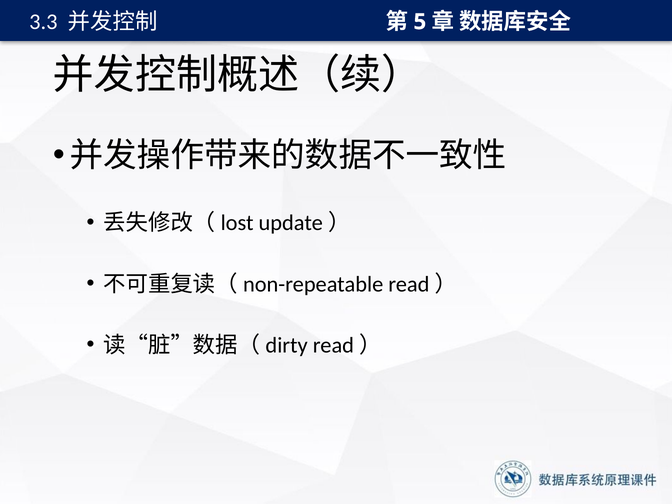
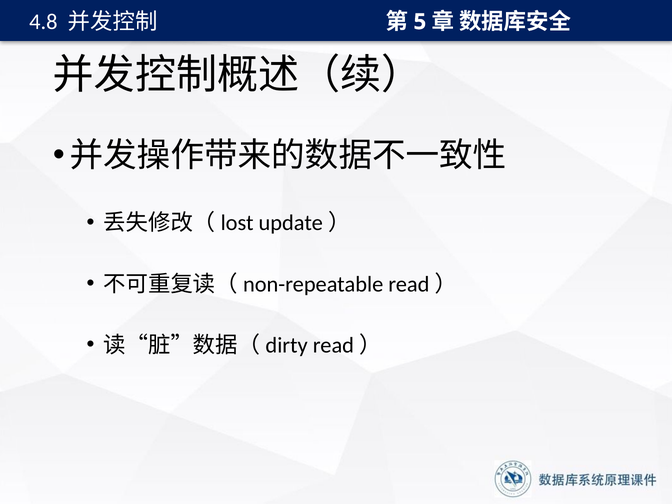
3.3: 3.3 -> 4.8 (43, 22)
